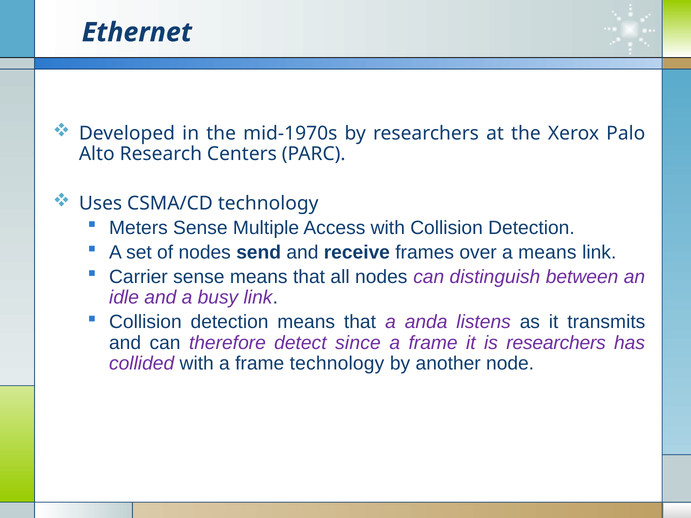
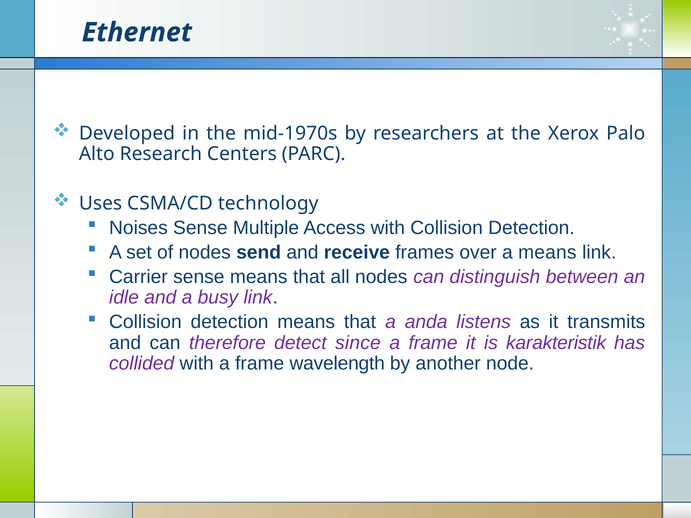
Meters: Meters -> Noises (138, 228)
is researchers: researchers -> karakteristik (556, 343)
frame technology: technology -> wavelength (337, 364)
